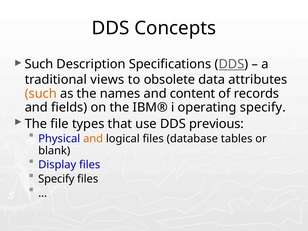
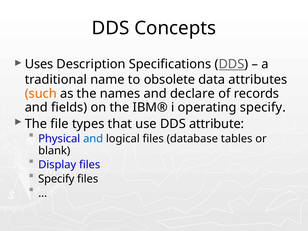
Such: Such -> Uses (39, 64)
views: views -> name (107, 80)
content: content -> declare (192, 94)
previous: previous -> attribute (217, 124)
and colour: orange -> blue (93, 139)
